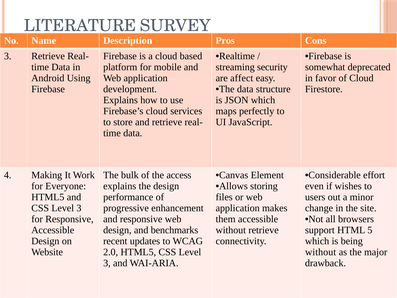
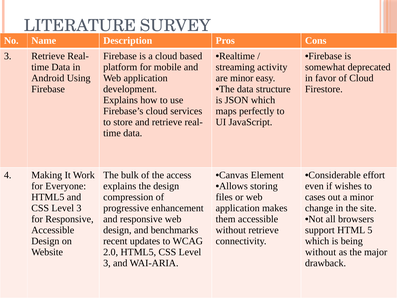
security: security -> activity (272, 67)
are affect: affect -> minor (242, 78)
performance: performance -> compression (128, 197)
users: users -> cases (315, 197)
